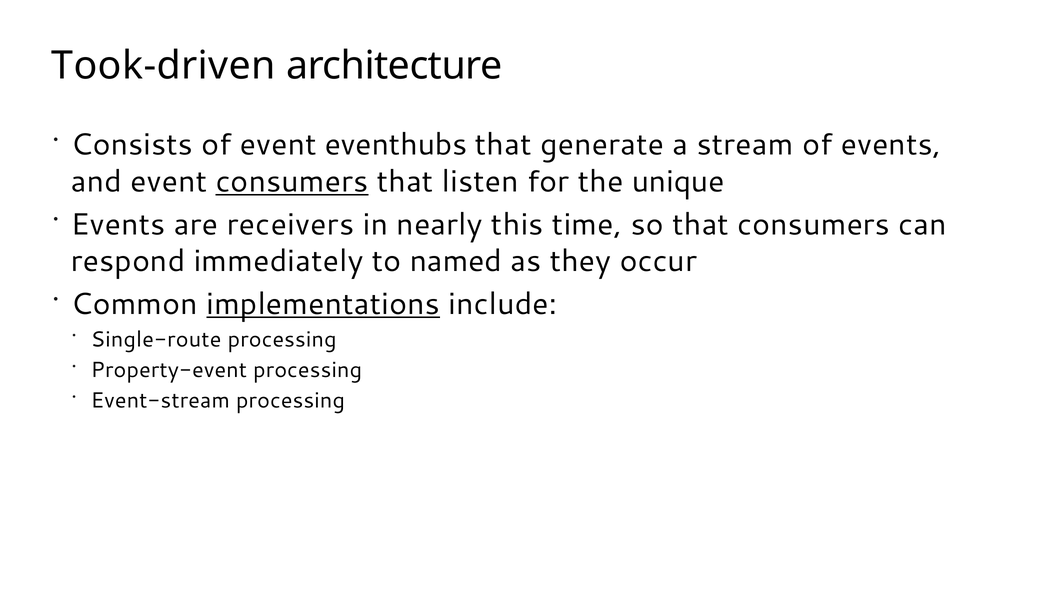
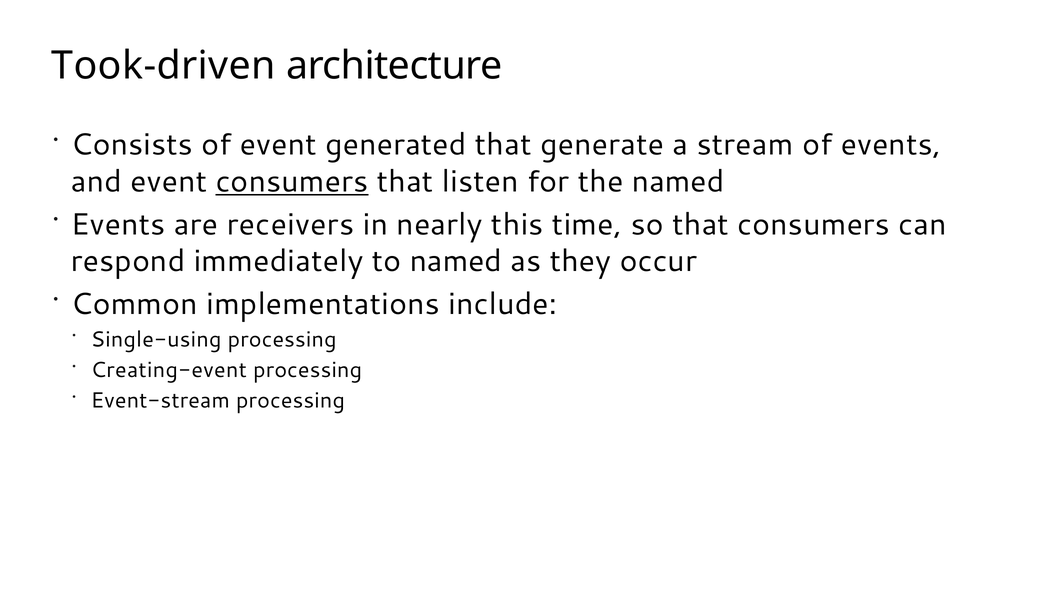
eventhubs: eventhubs -> generated (396, 145)
the unique: unique -> named (678, 182)
implementations underline: present -> none (323, 304)
Single-route: Single-route -> Single-using (156, 340)
Property-event: Property-event -> Creating-event (169, 370)
